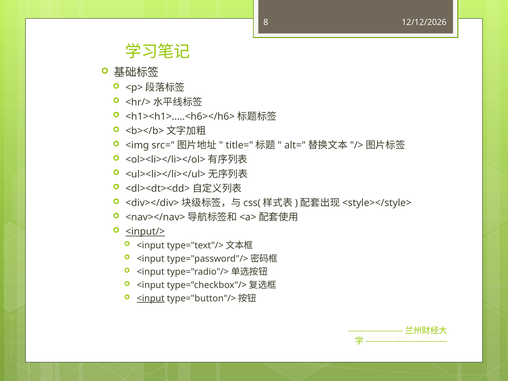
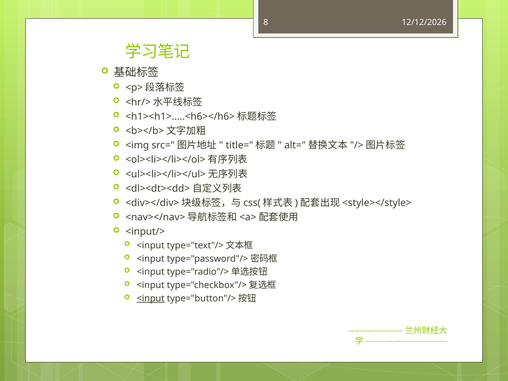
<input/> underline: present -> none (145, 232)
